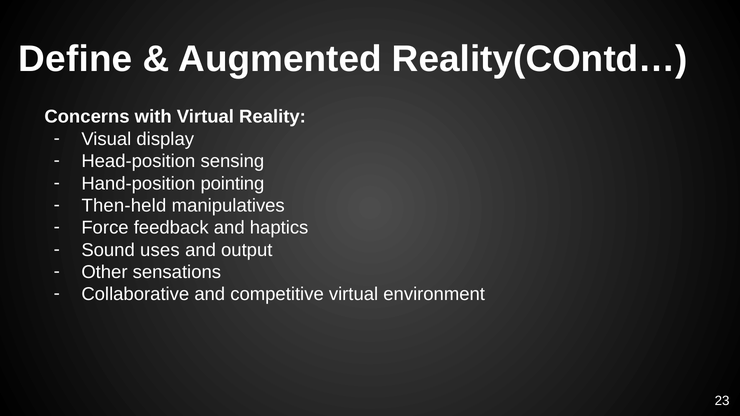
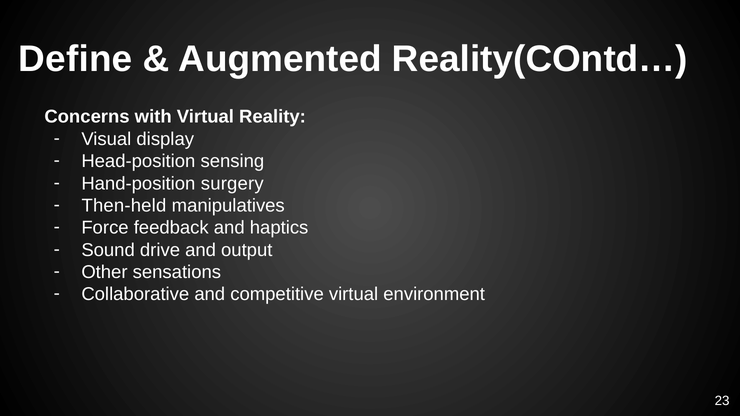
pointing: pointing -> surgery (232, 184)
uses: uses -> drive (160, 250)
